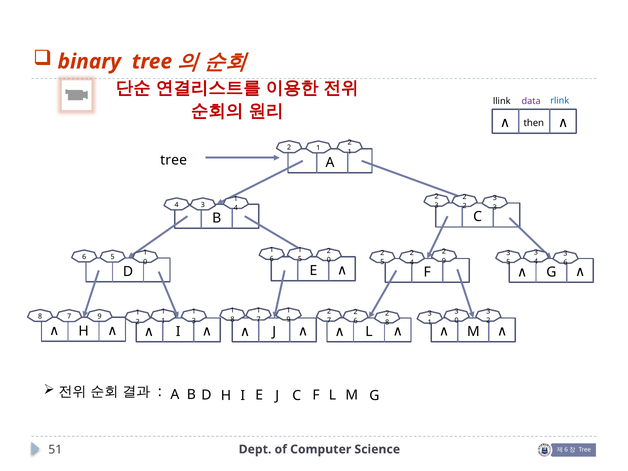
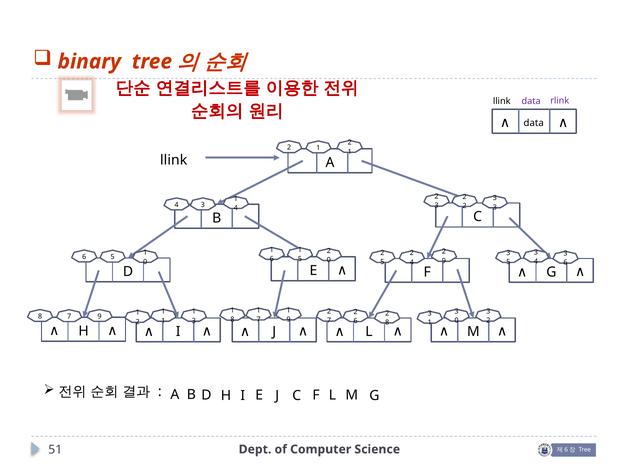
rlink colour: blue -> purple (560, 101)
then: then -> data (534, 123)
tree: tree -> llink (174, 160)
